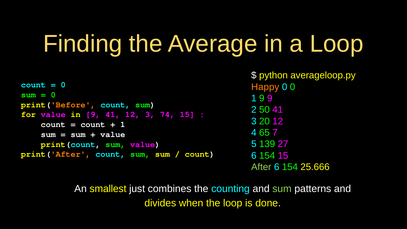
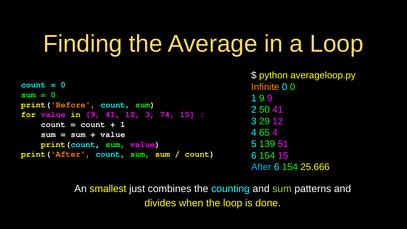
Happy: Happy -> Infinite (265, 87)
20: 20 -> 29 (264, 121)
65 7: 7 -> 4 (275, 133)
27: 27 -> 51 (283, 144)
After colour: light green -> light blue (261, 167)
